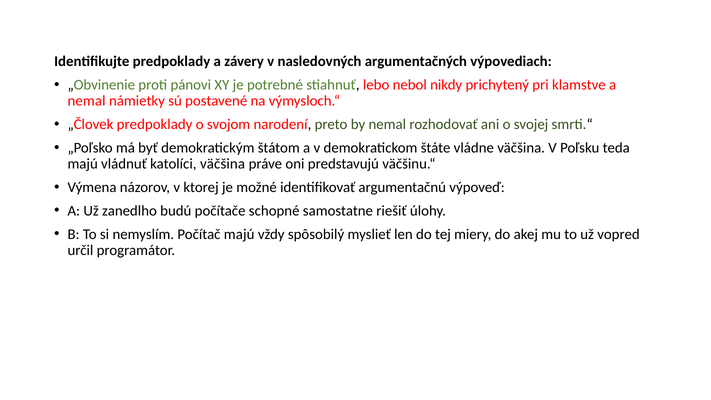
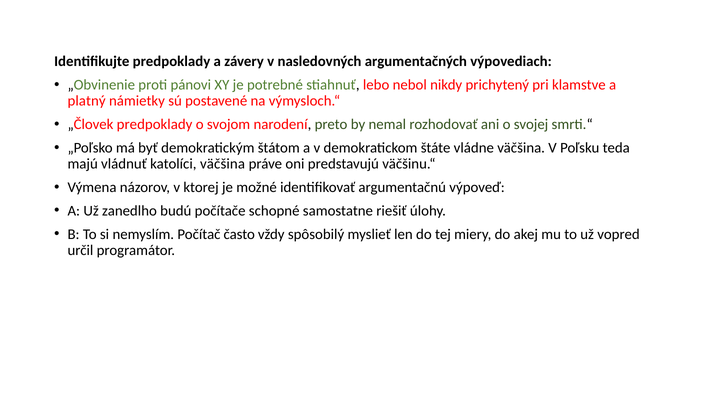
nemal: nemal -> platný (87, 101)
Počítač majú: majú -> často (239, 234)
